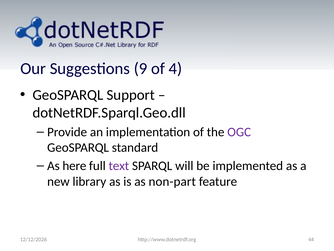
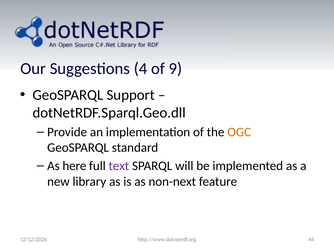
9: 9 -> 4 (141, 68)
4: 4 -> 9 (175, 68)
OGC colour: purple -> orange (239, 132)
non-part: non-part -> non-next (172, 181)
